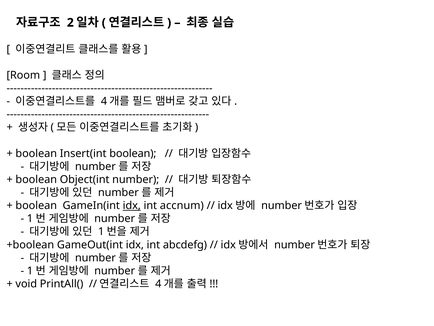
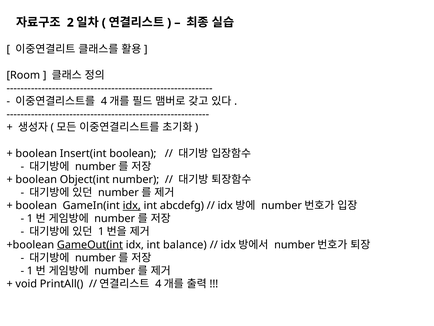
accnum: accnum -> abcdefg (182, 205)
GameOut(int underline: none -> present (90, 244)
abcdefg: abcdefg -> balance (185, 244)
